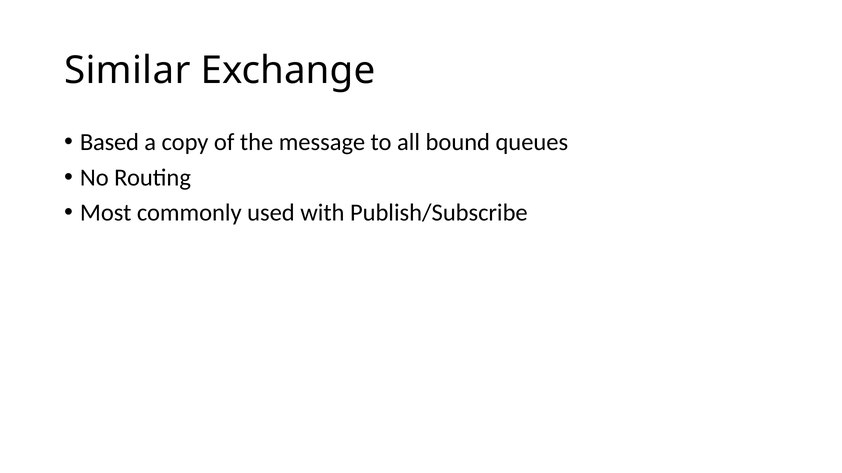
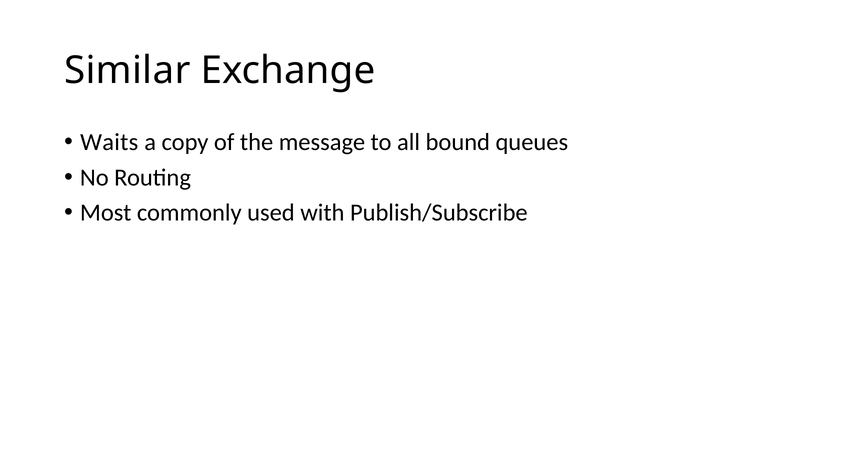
Based: Based -> Waits (109, 142)
